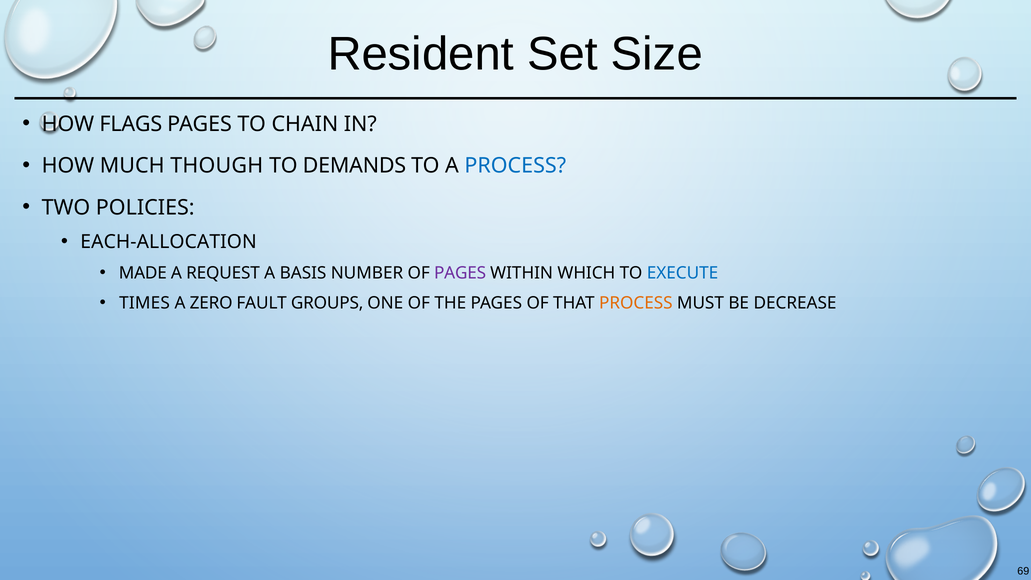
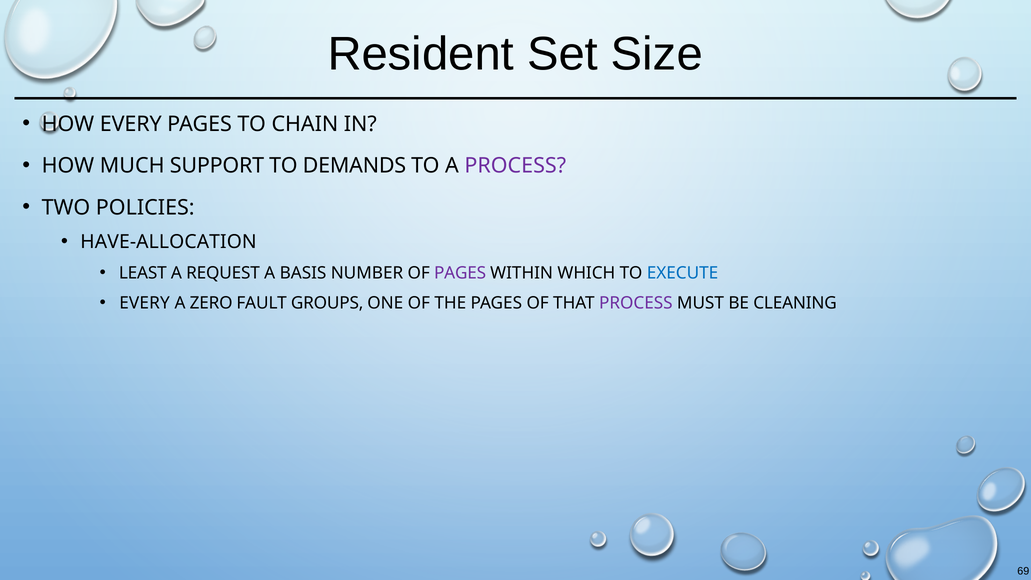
HOW FLAGS: FLAGS -> EVERY (131, 124)
THOUGH: THOUGH -> SUPPORT (217, 166)
PROCESS colour: blue -> purple (515, 166)
EACH-ALLOCATION: EACH-ALLOCATION -> HAVE-ALLOCATION (169, 242)
MADE: MADE -> LEAST (143, 273)
TIMES: TIMES -> EVERY (145, 303)
PROCESS colour: orange -> purple (636, 303)
DECREASE: DECREASE -> CLEANING (795, 303)
